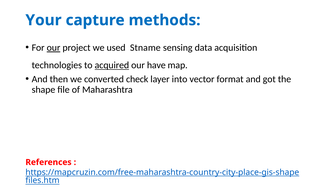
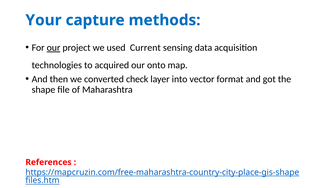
Stname: Stname -> Current (145, 48)
acquired underline: present -> none (112, 65)
have: have -> onto (156, 65)
